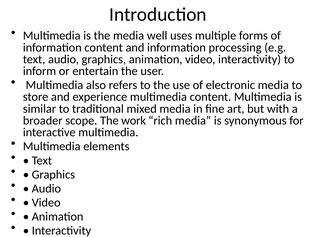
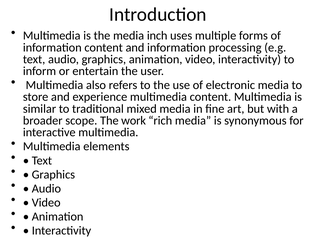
well: well -> inch (157, 36)
